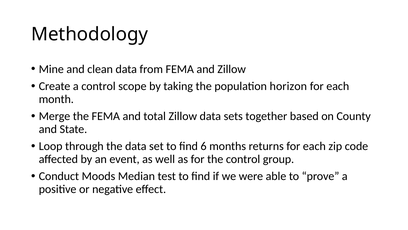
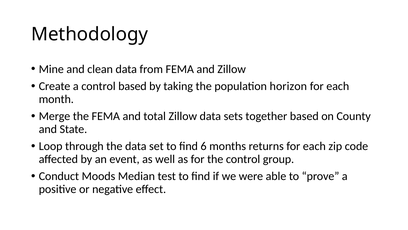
control scope: scope -> based (132, 86)
